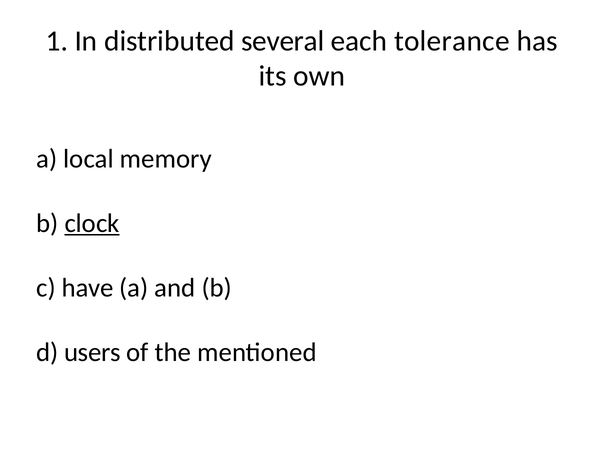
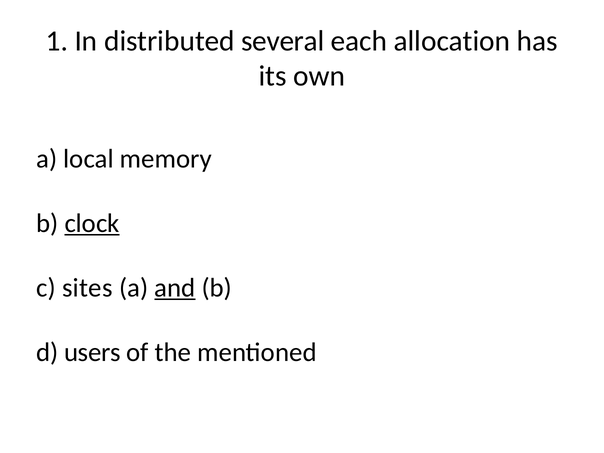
tolerance: tolerance -> allocation (452, 41)
have: have -> sites (87, 288)
and underline: none -> present (175, 288)
